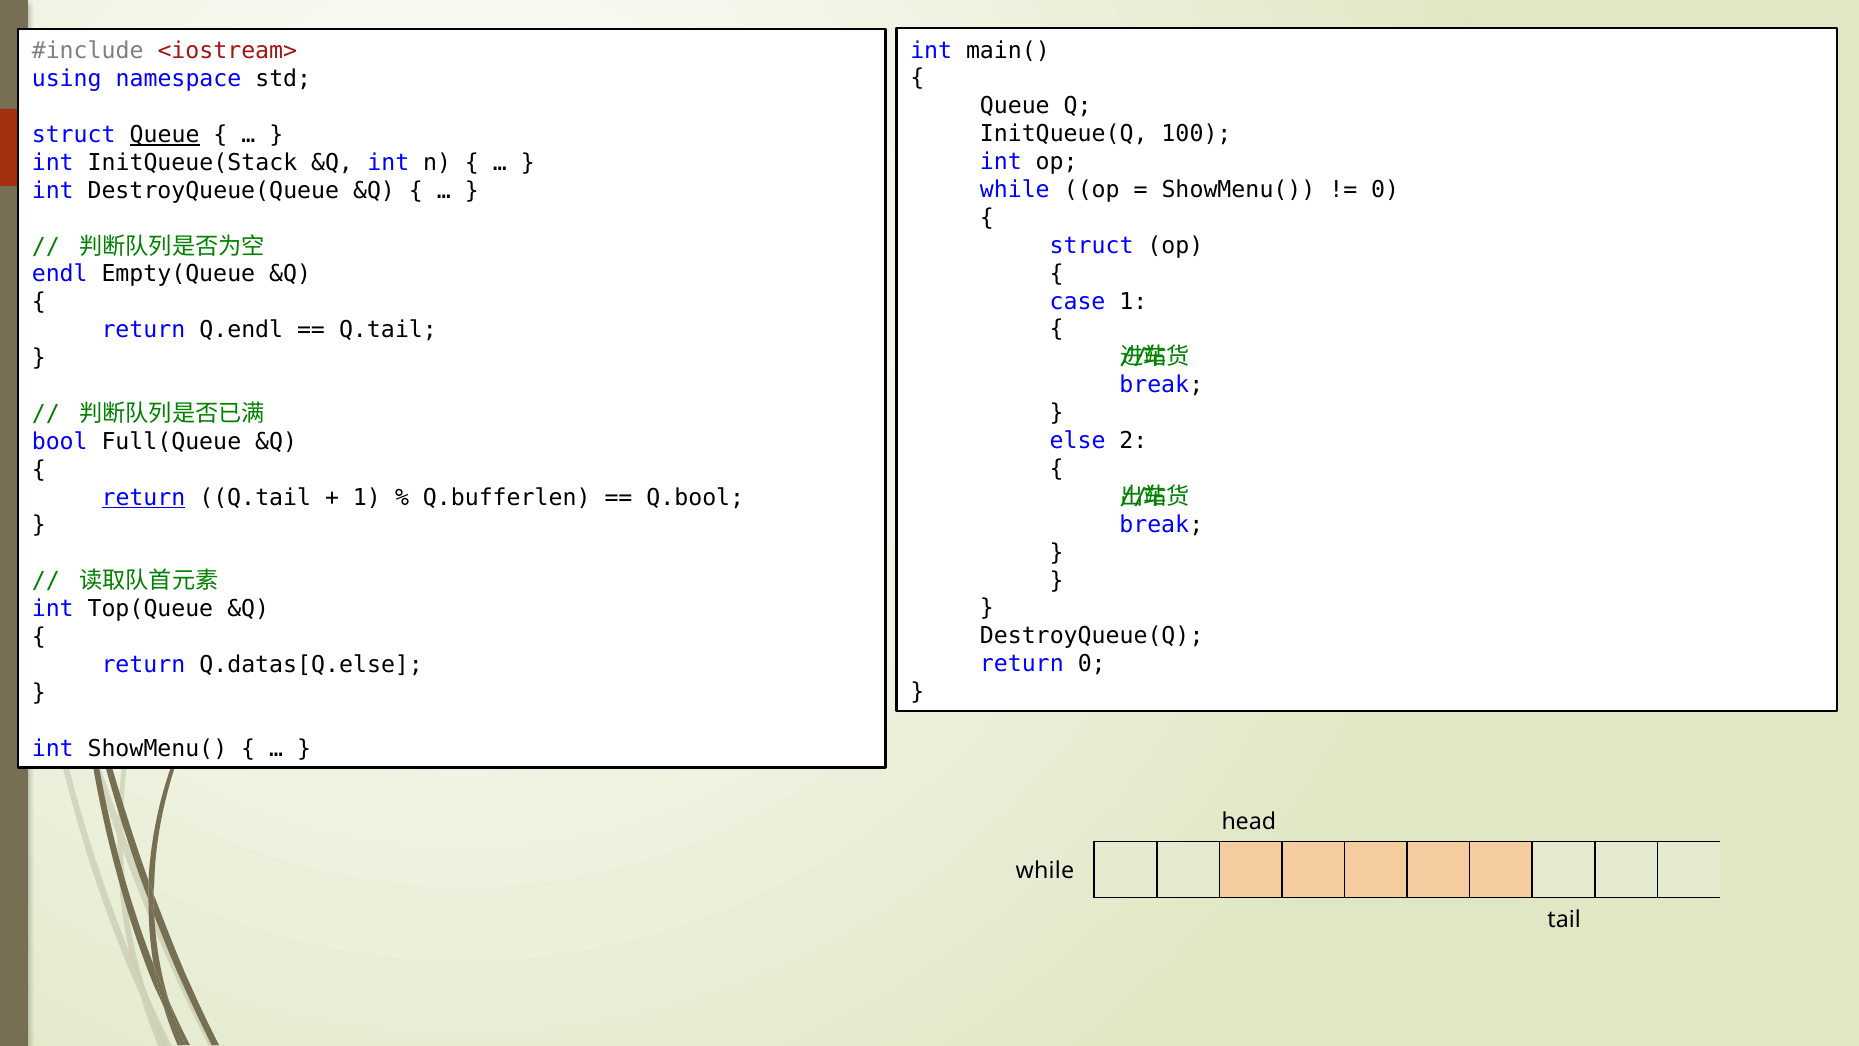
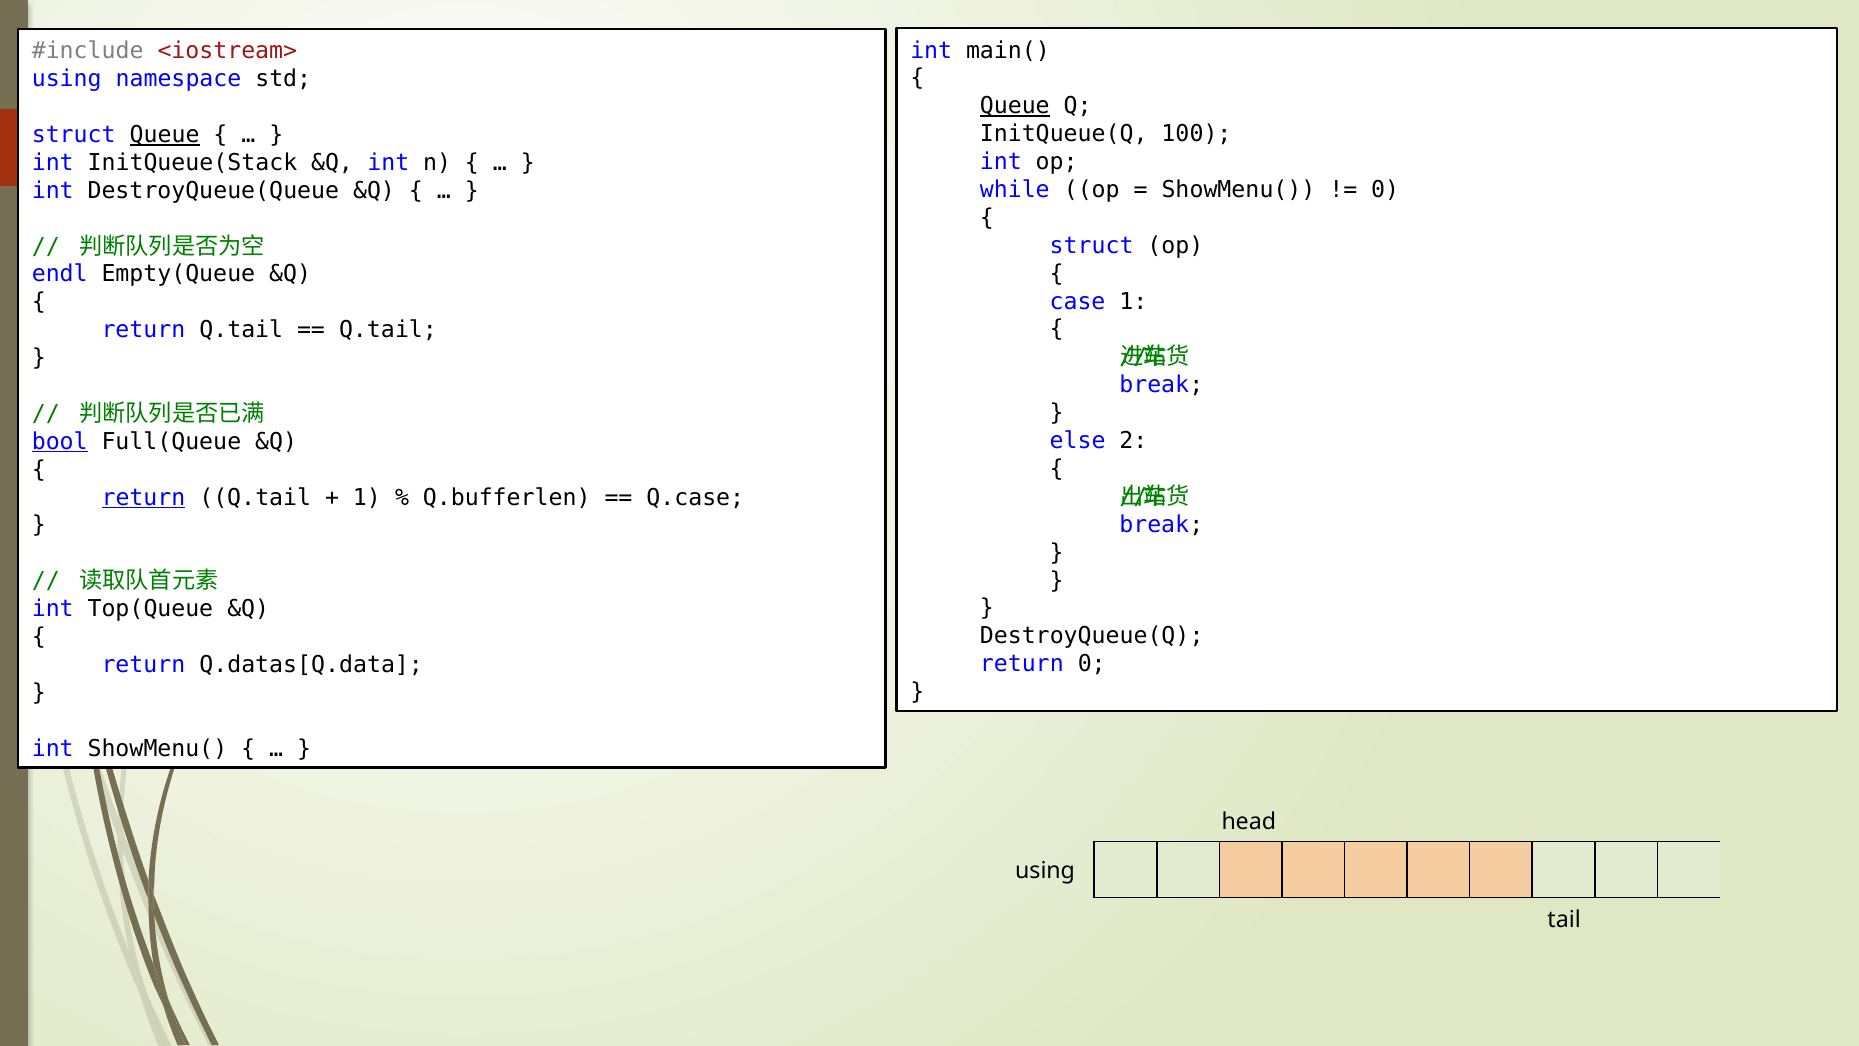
Queue underline: none -> present (1015, 106)
Q.endl: Q.endl -> Q.tail (241, 330)
bool underline: none -> present (60, 442)
Q.bool: Q.bool -> Q.case (695, 497)
Q.datas[Q.else: Q.datas[Q.else -> Q.datas[Q.data (311, 665)
while: while -> using (1045, 870)
